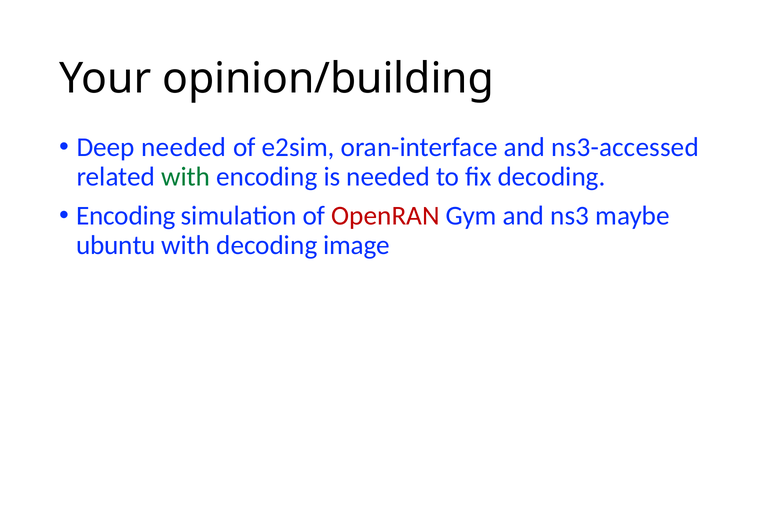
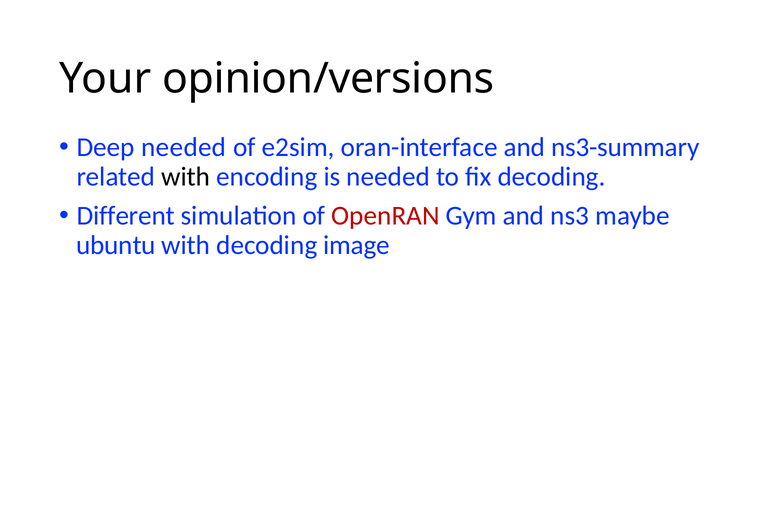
opinion/building: opinion/building -> opinion/versions (328, 78)
ns3-accessed: ns3-accessed -> ns3-summary (625, 148)
with colour: green -> black (186, 177)
Encoding: Encoding -> Different (126, 216)
